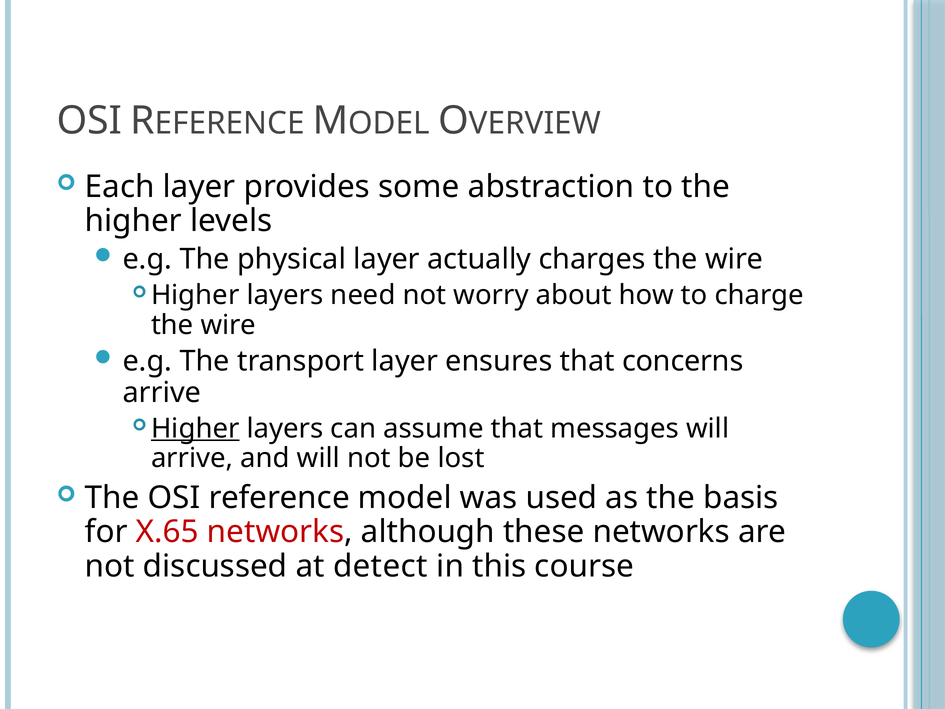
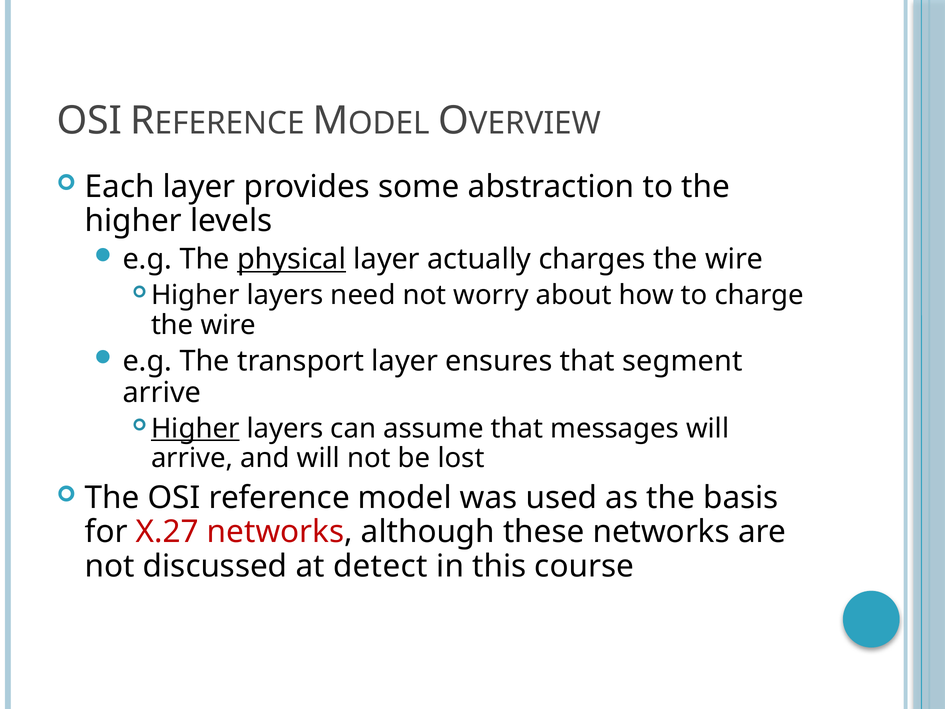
physical underline: none -> present (292, 259)
concerns: concerns -> segment (683, 361)
X.65: X.65 -> X.27 (167, 532)
